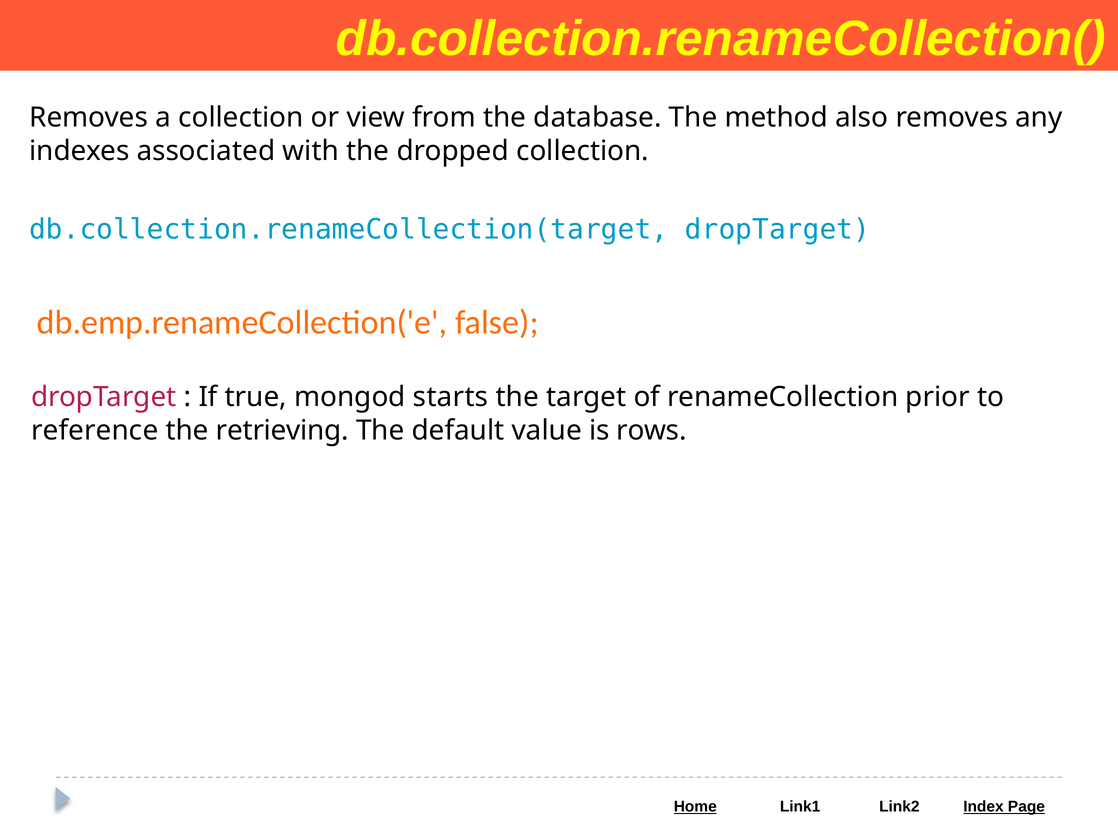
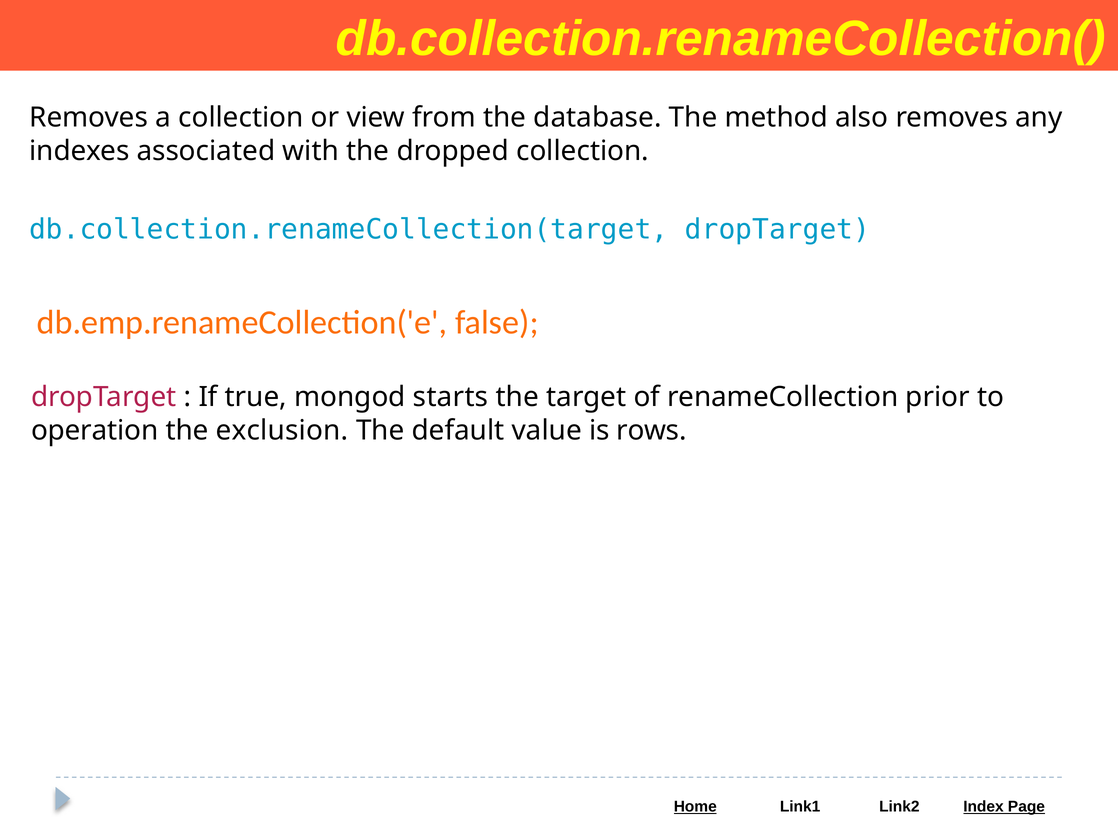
reference: reference -> operation (95, 430)
retrieving: retrieving -> exclusion (282, 430)
